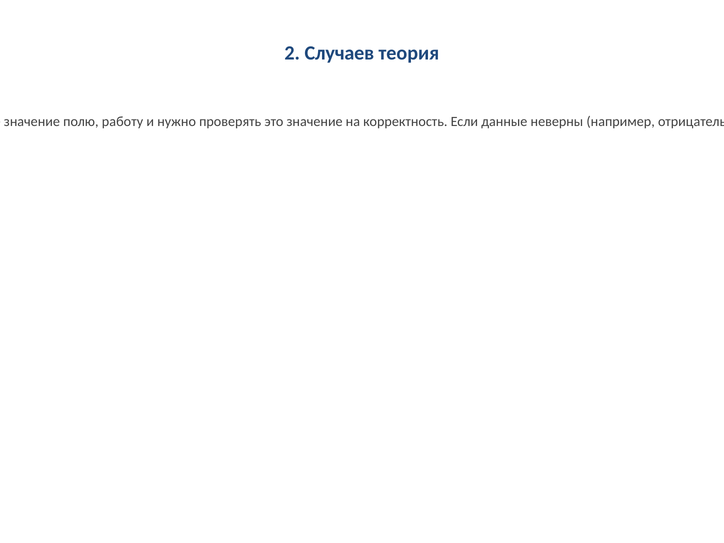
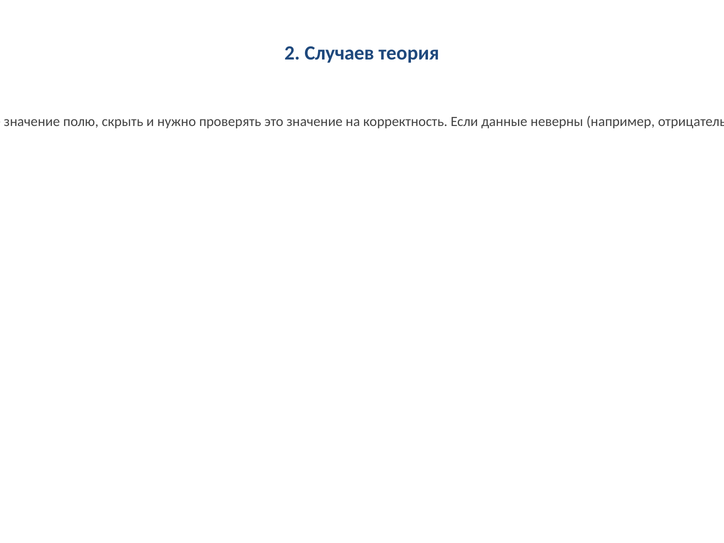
полю работу: работу -> скрыть (123, 122)
